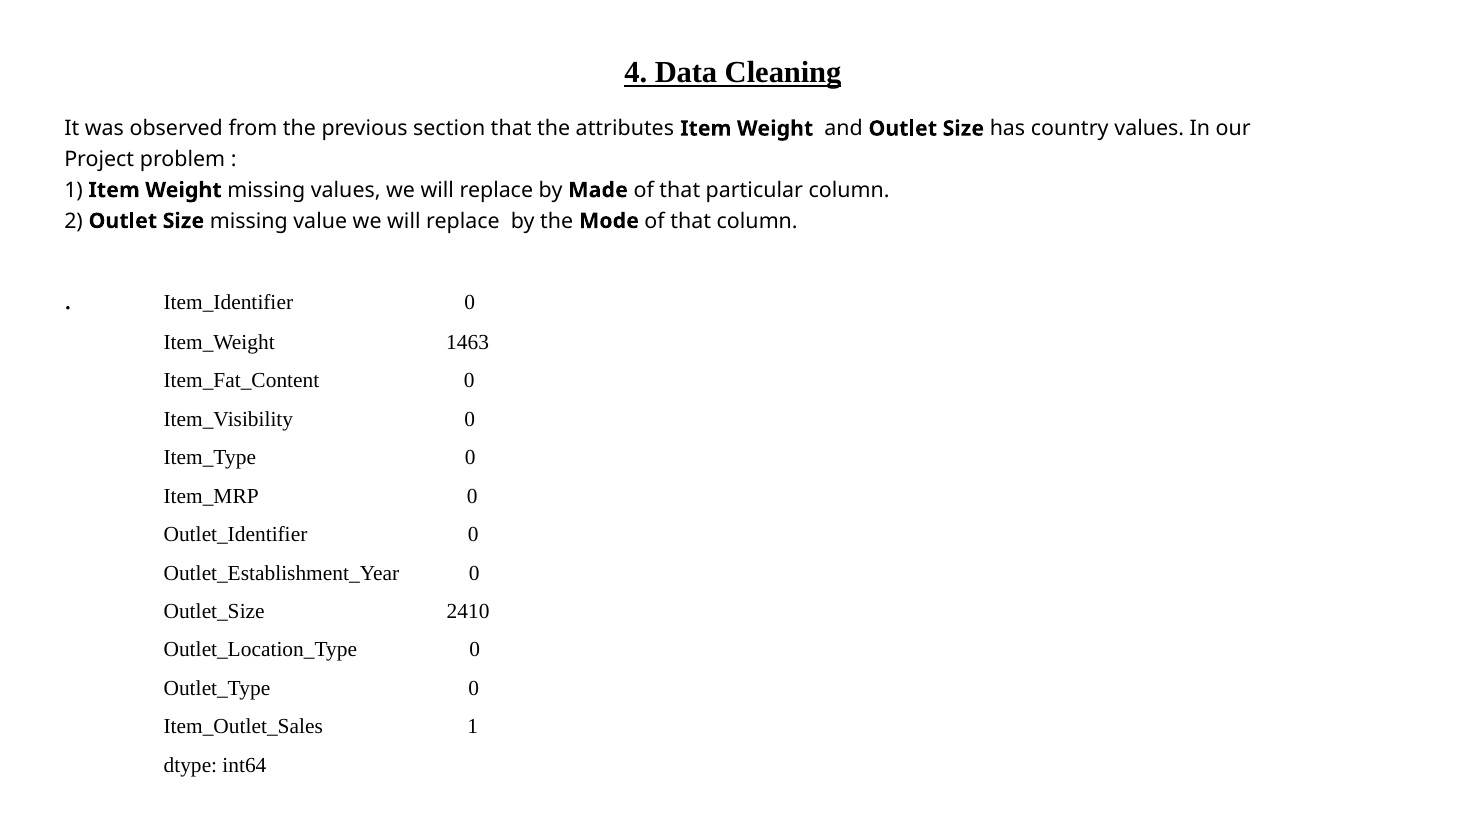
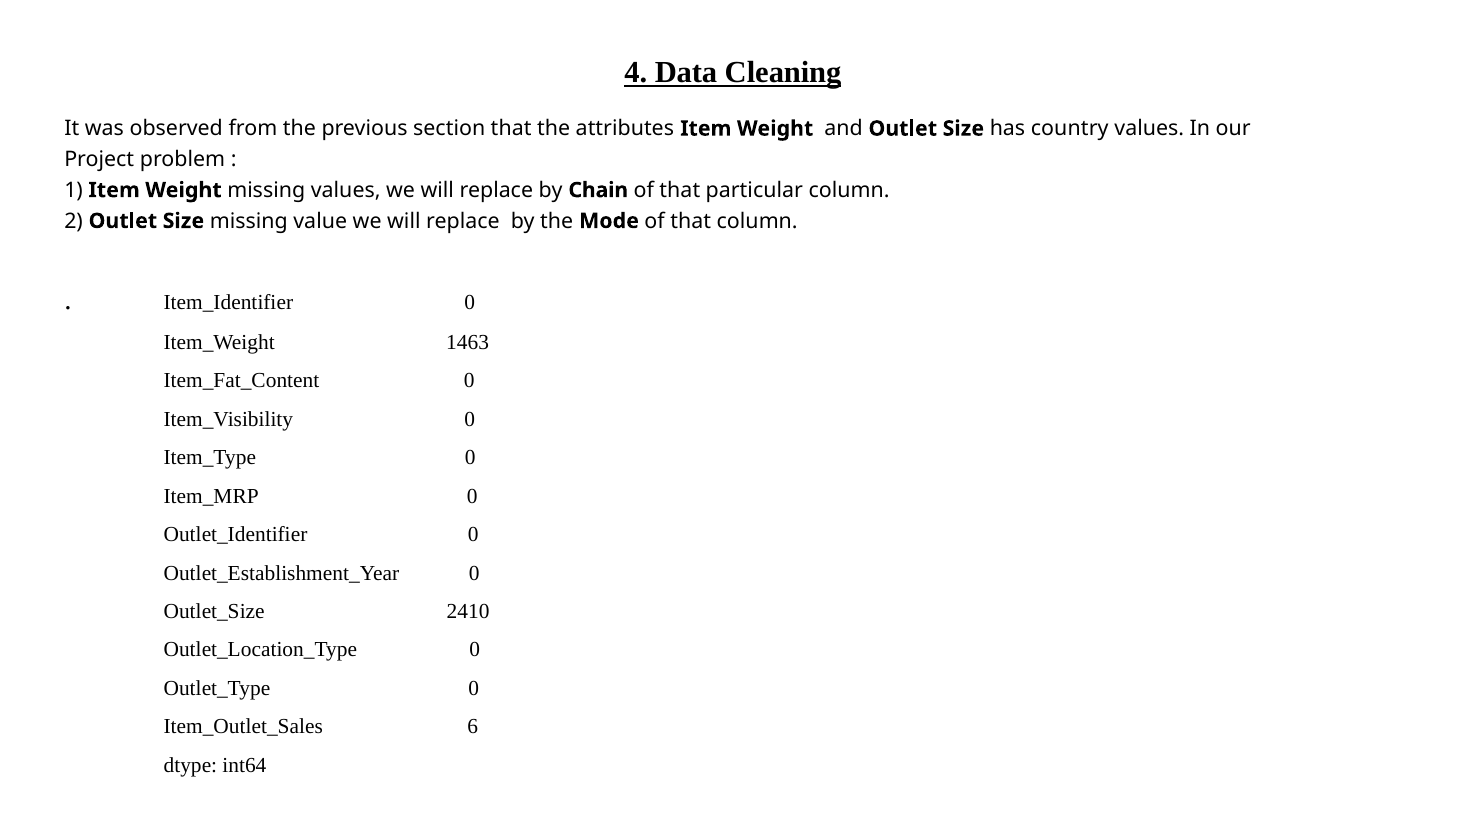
Made: Made -> Chain (598, 190)
Item_Outlet_Sales 1: 1 -> 6 (473, 726)
